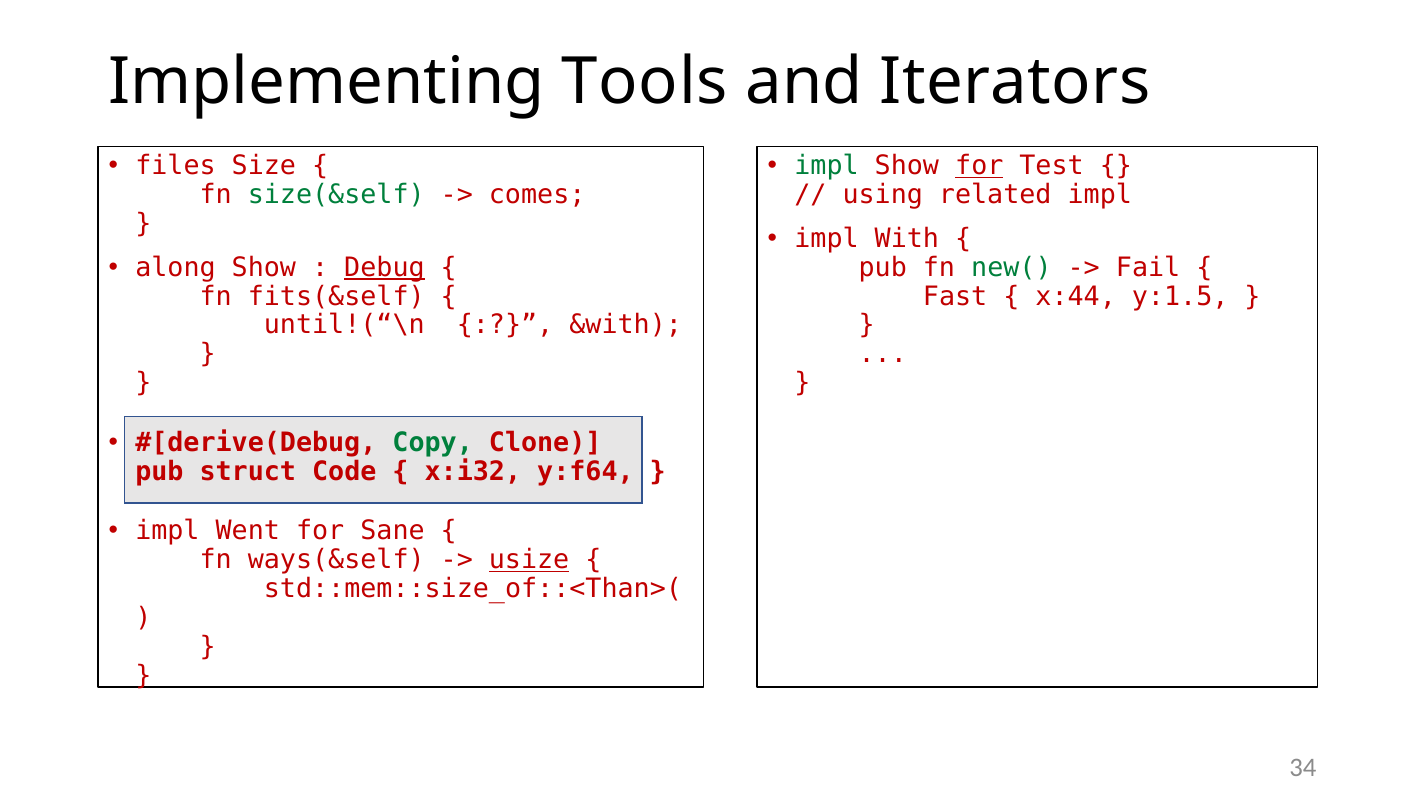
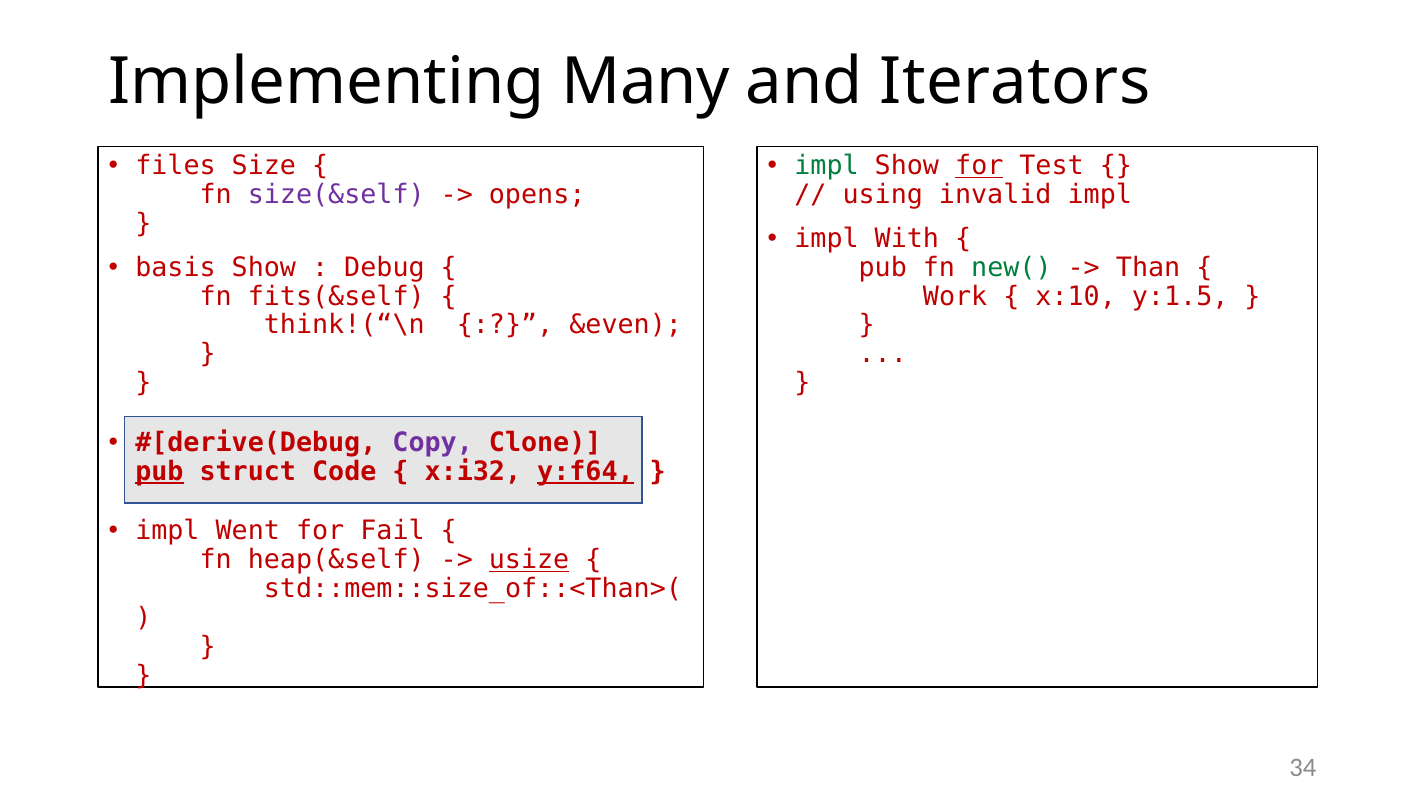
Tools: Tools -> Many (646, 82)
size(&self colour: green -> purple (336, 195)
comes: comes -> opens (537, 195)
related: related -> invalid (995, 195)
along: along -> basis (176, 268)
Debug underline: present -> none (384, 268)
Fail: Fail -> Than (1148, 268)
Fast: Fast -> Work (955, 296)
x:44: x:44 -> x:10 (1076, 296)
until!(“\n: until!(“\n -> think!(“\n (344, 325)
&with: &with -> &even (626, 325)
Copy colour: green -> purple (433, 443)
pub underline: none -> present (159, 472)
y:f64 underline: none -> present (585, 472)
Sane: Sane -> Fail (393, 531)
ways(&self: ways(&self -> heap(&self (336, 560)
